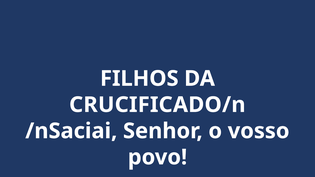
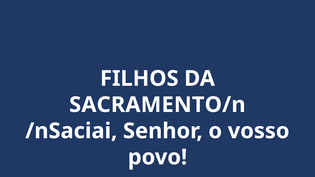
CRUCIFICADO/n: CRUCIFICADO/n -> SACRAMENTO/n (157, 105)
